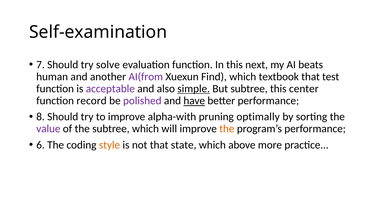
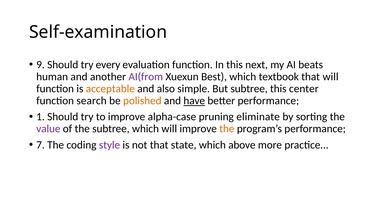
7: 7 -> 9 (41, 65)
solve: solve -> every (108, 65)
Find: Find -> Best (214, 77)
that test: test -> will (331, 77)
acceptable colour: purple -> orange (110, 89)
simple underline: present -> none (194, 89)
record: record -> search (92, 101)
polished colour: purple -> orange (142, 101)
8: 8 -> 1 (41, 117)
alpha-with: alpha-with -> alpha-case (172, 117)
optimally: optimally -> eliminate (258, 117)
6: 6 -> 7 (41, 145)
style colour: orange -> purple (110, 145)
